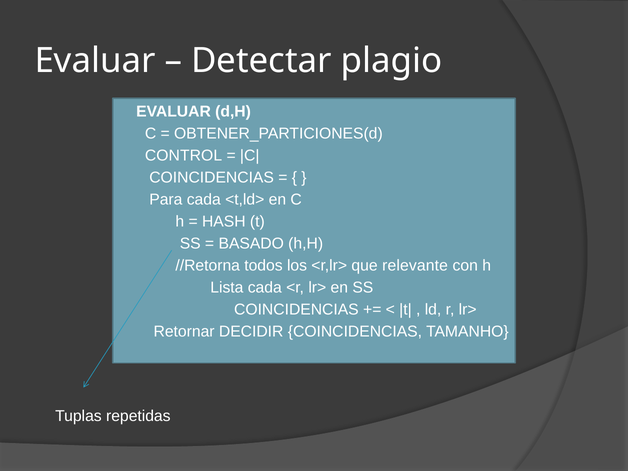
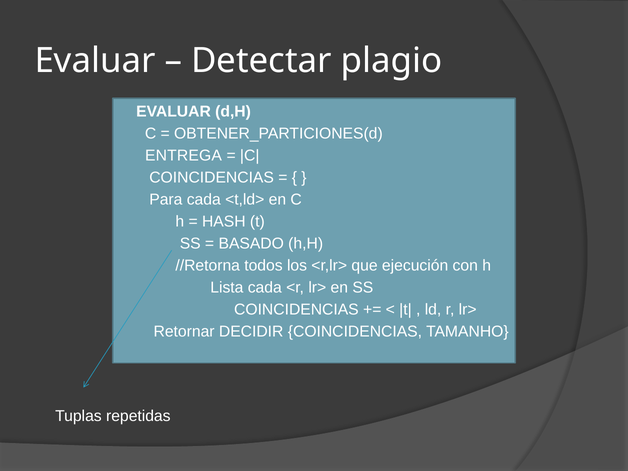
CONTROL: CONTROL -> ENTREGA (183, 156)
relevante: relevante -> ejecución (415, 266)
